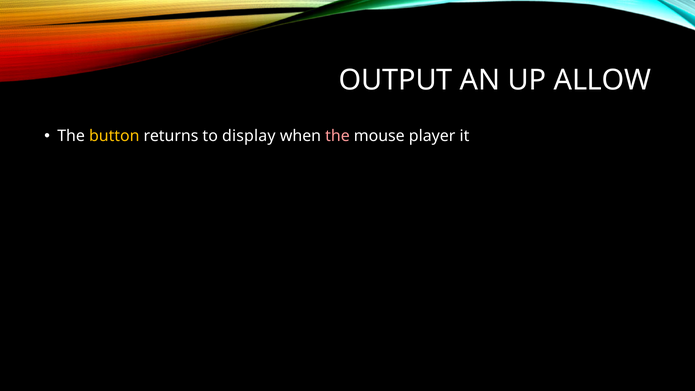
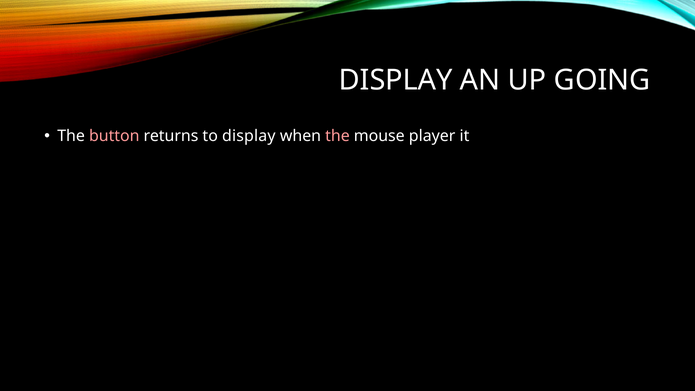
OUTPUT: OUTPUT -> DISPLAY (396, 80)
ALLOW: ALLOW -> GOING (602, 80)
button colour: yellow -> pink (114, 136)
